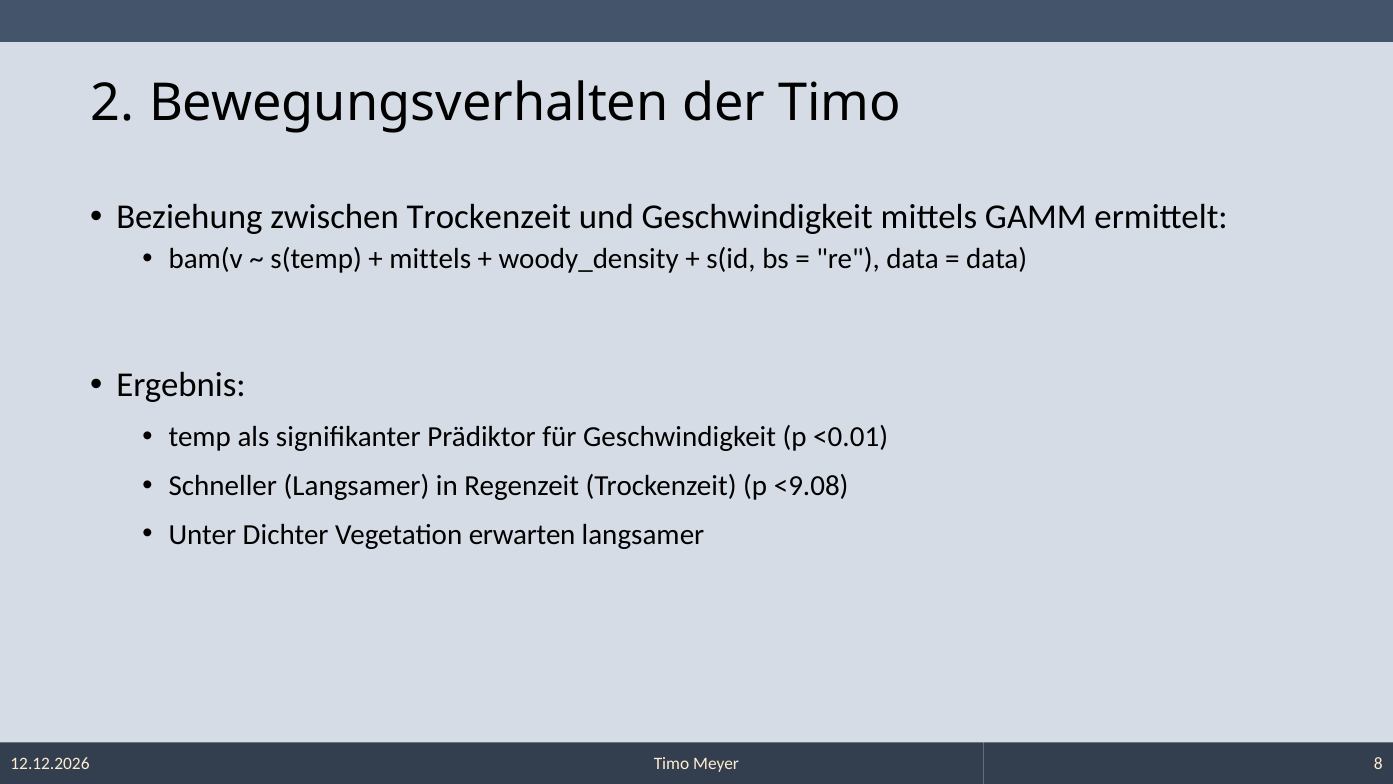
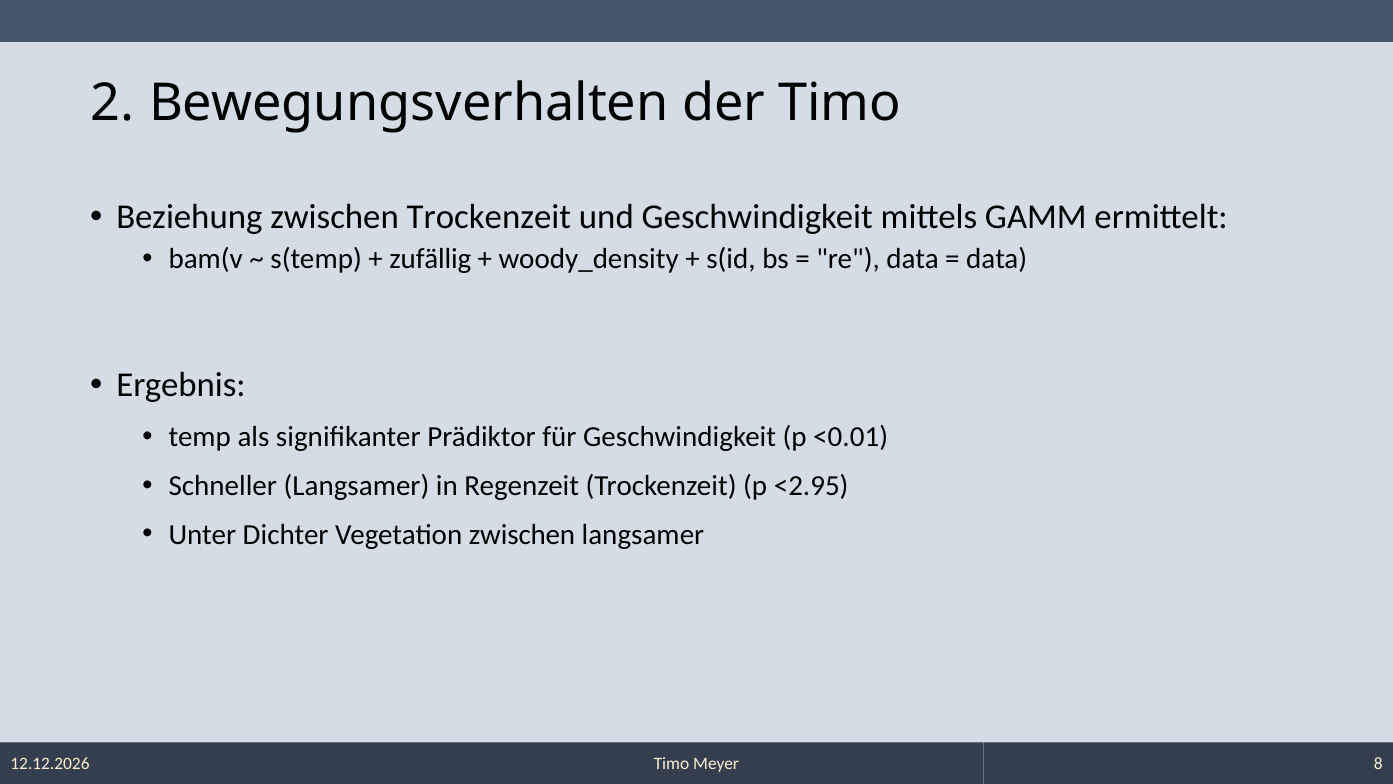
mittels: mittels -> zufällig (430, 259)
<9.08: <9.08 -> <2.95 (811, 485)
Vegetation erwarten: erwarten -> zwischen (522, 534)
